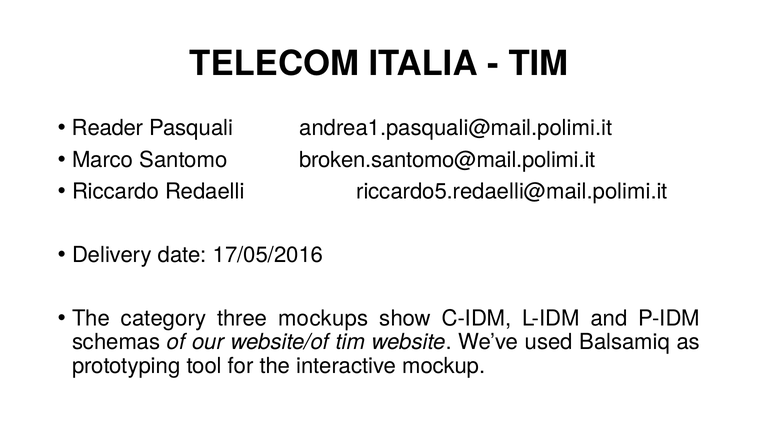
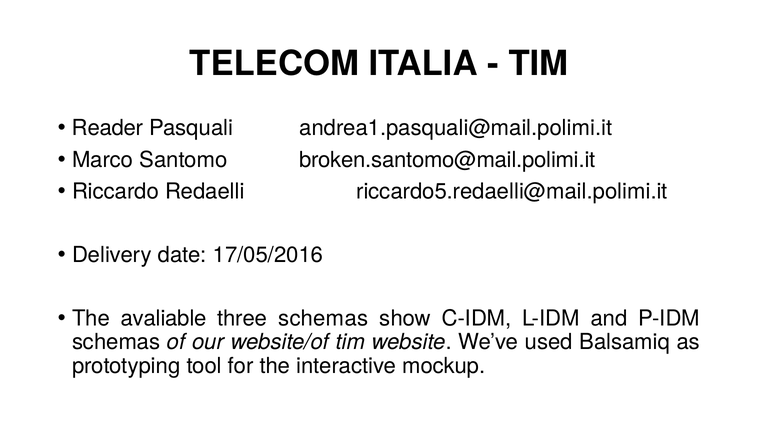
category: category -> avaliable (164, 318)
three mockups: mockups -> schemas (323, 318)
